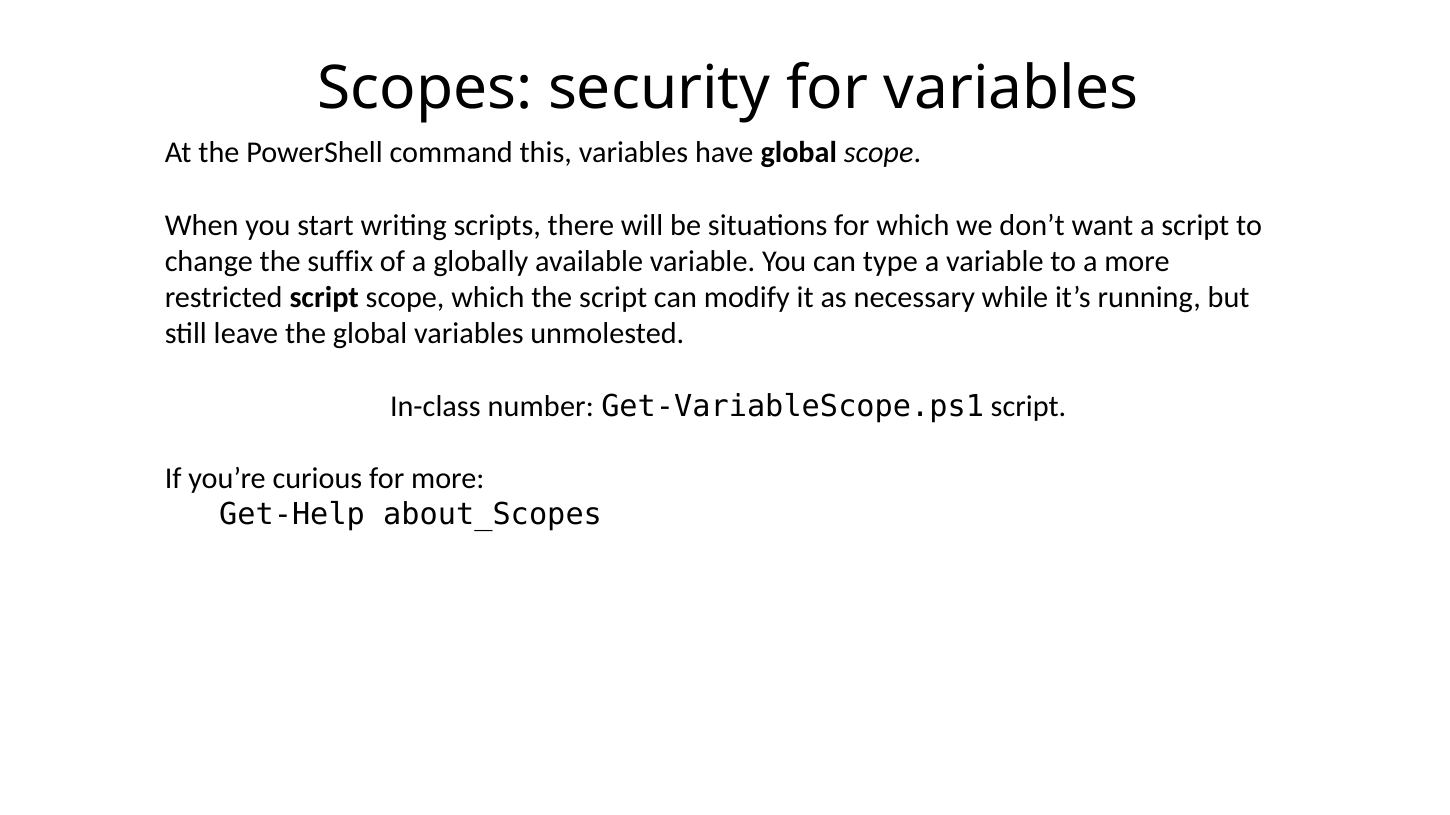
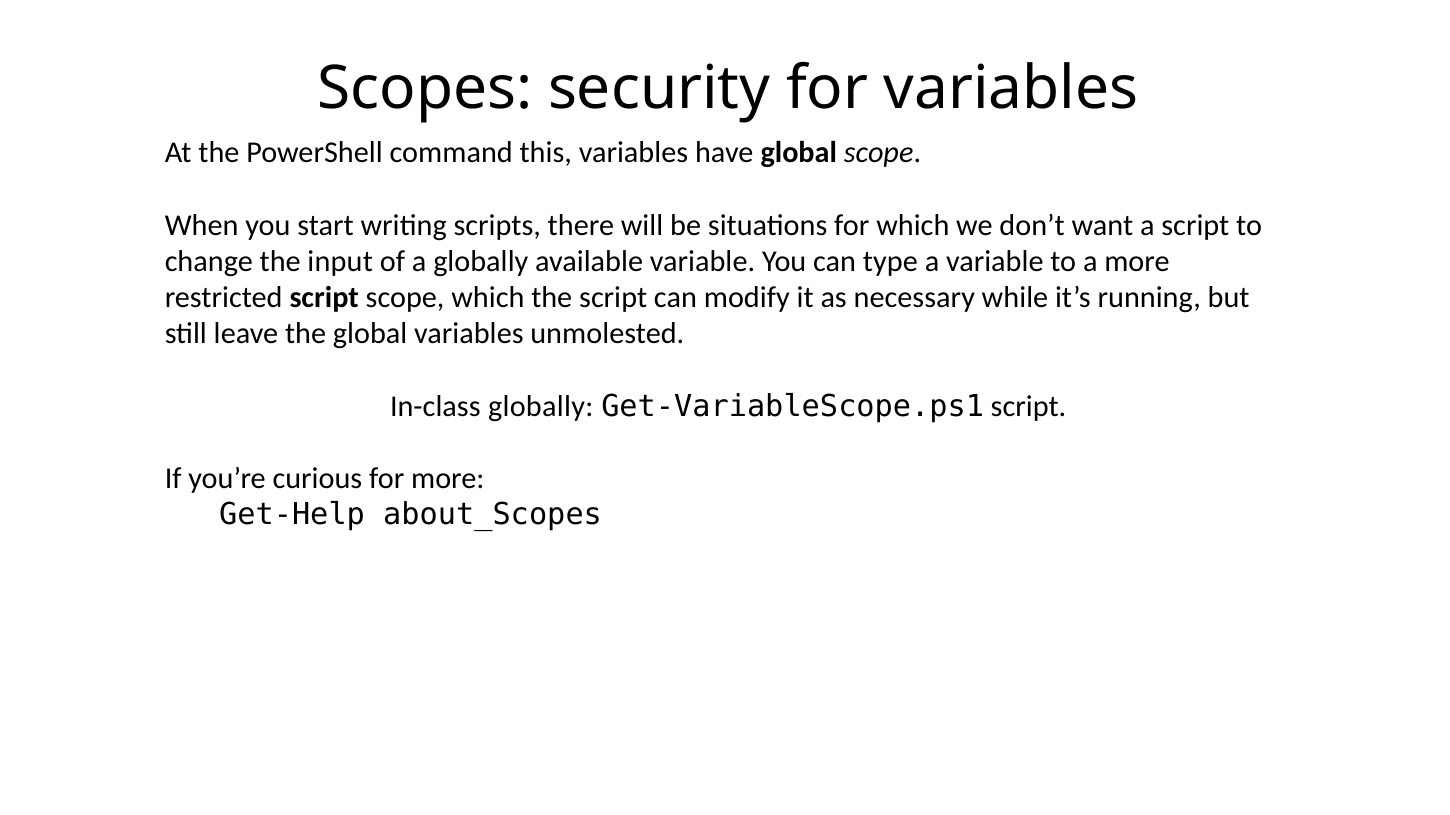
suffix: suffix -> input (340, 261)
In-class number: number -> globally (541, 407)
